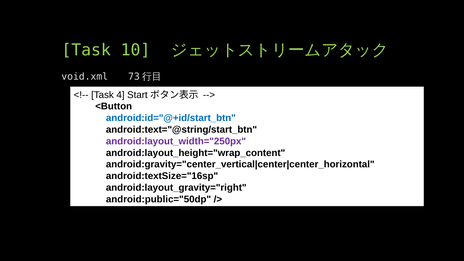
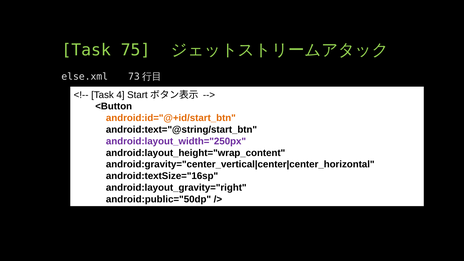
10: 10 -> 75 (136, 50)
void.xml: void.xml -> else.xml (85, 76)
android:id="@+id/start_btn colour: blue -> orange (171, 118)
